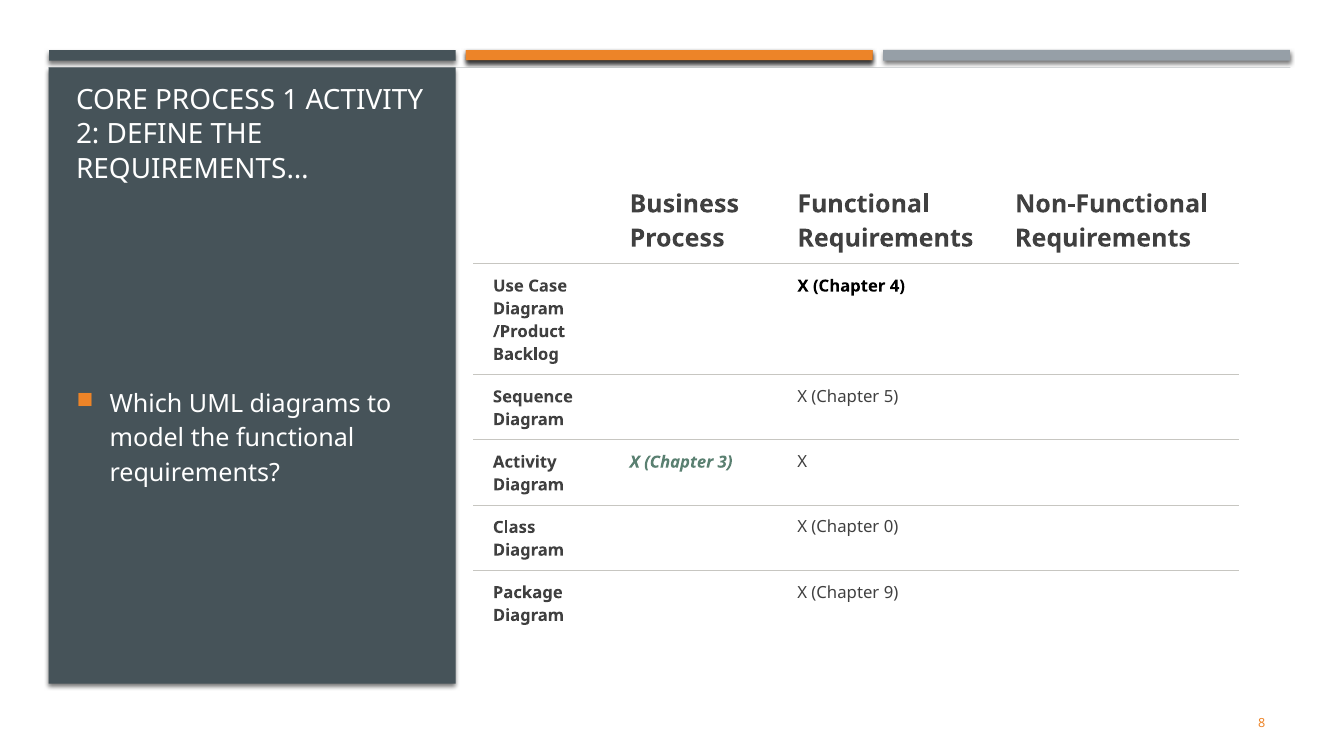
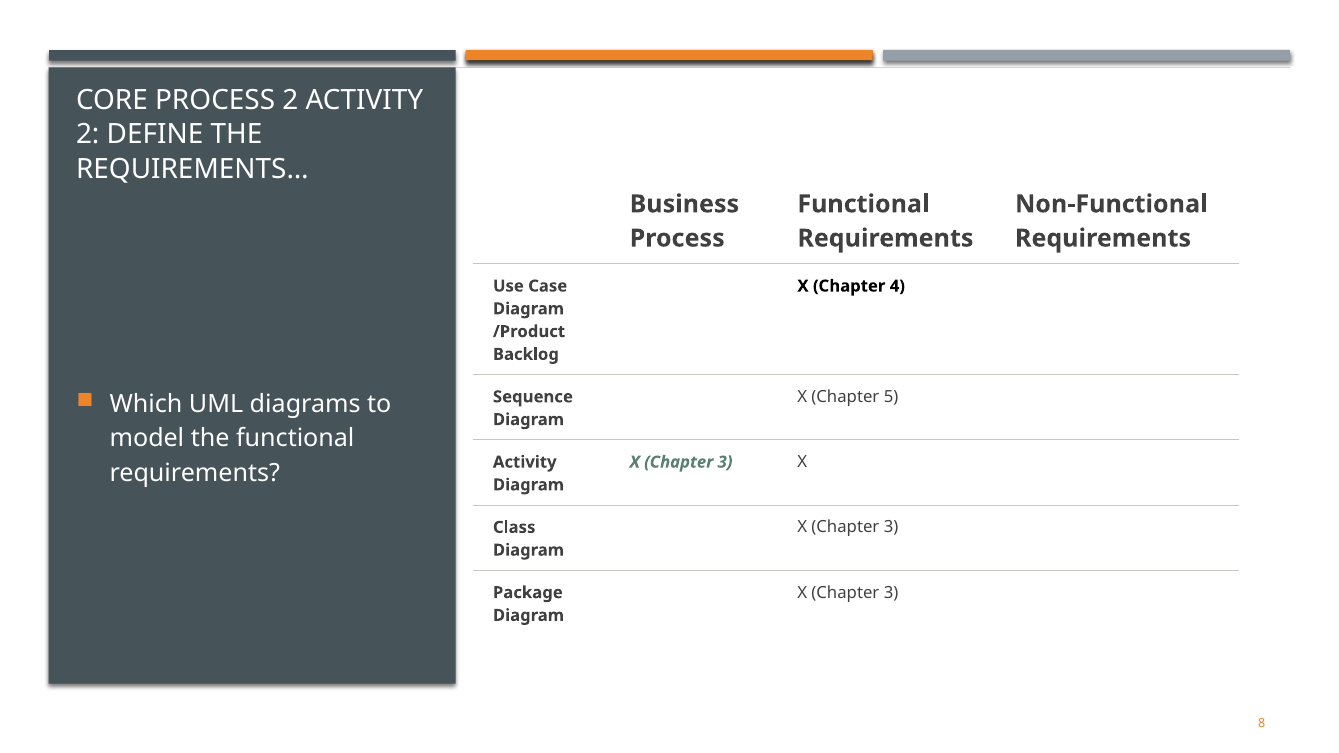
PROCESS 1: 1 -> 2 (290, 100)
0: 0 -> 3 (891, 527)
9: 9 -> 3 (891, 593)
